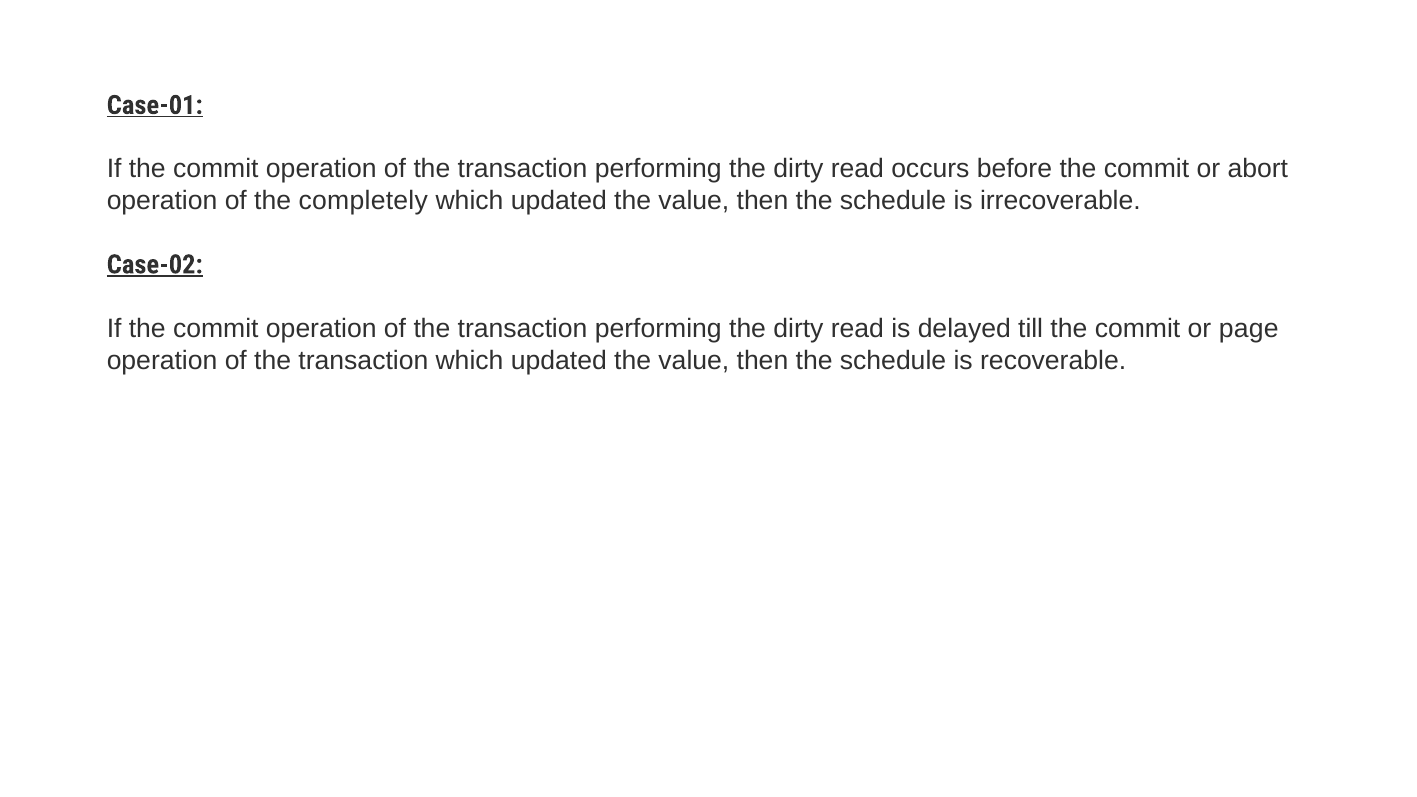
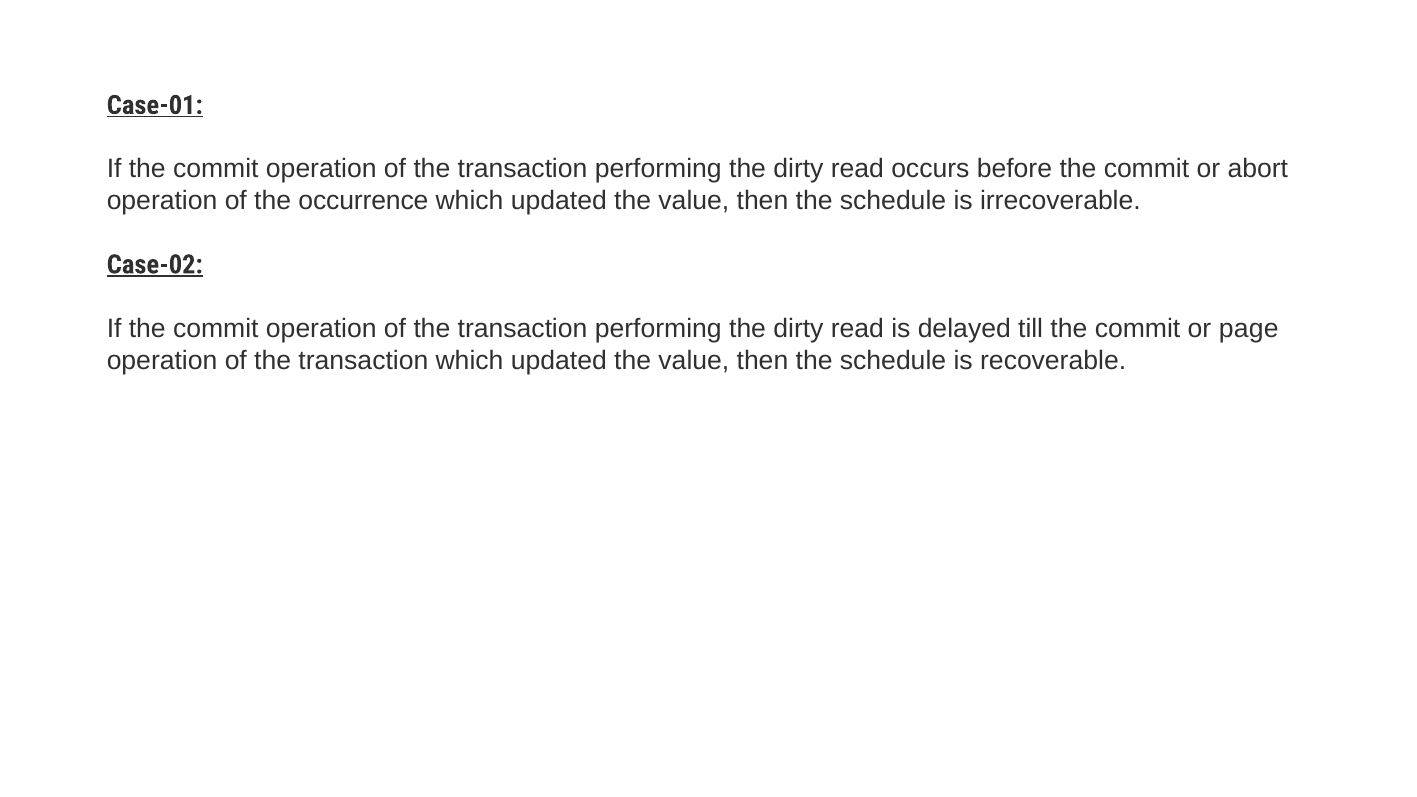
completely: completely -> occurrence (363, 201)
